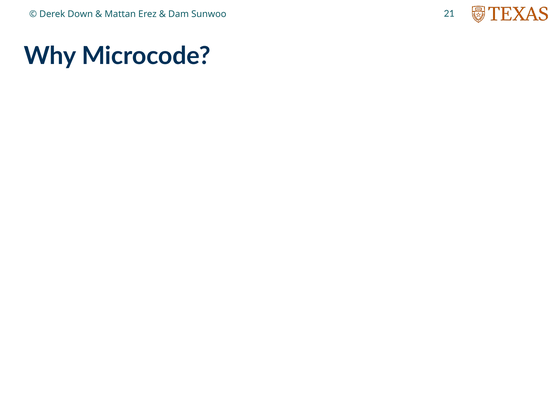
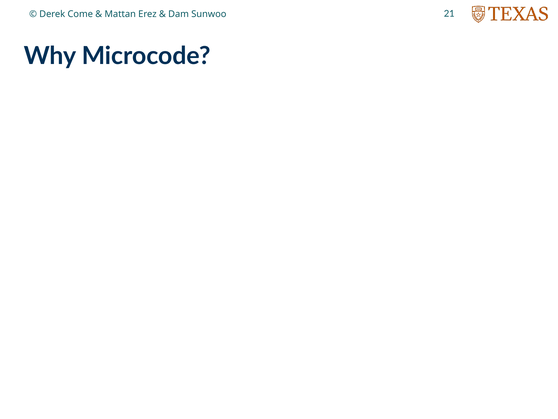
Down: Down -> Come (80, 14)
